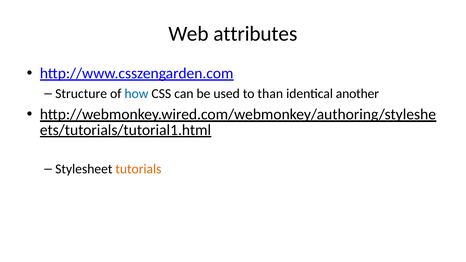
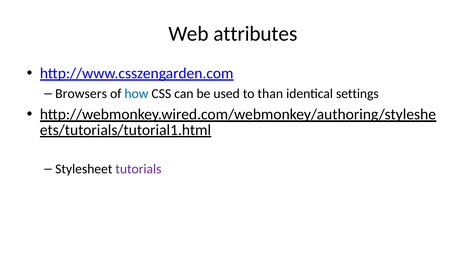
Structure: Structure -> Browsers (81, 94)
another: another -> settings (357, 94)
tutorials colour: orange -> purple (138, 169)
